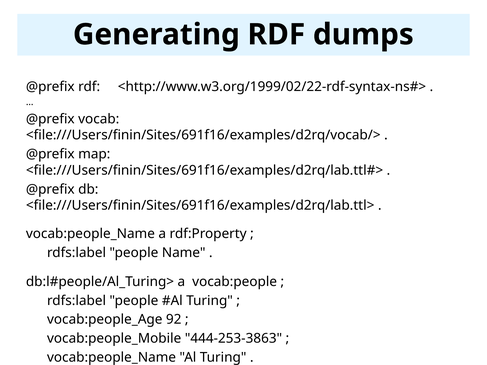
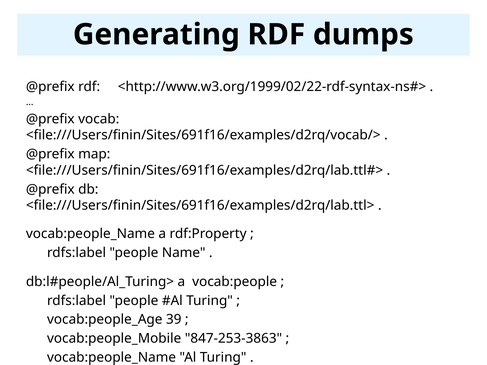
92: 92 -> 39 (174, 320)
444-253-3863: 444-253-3863 -> 847-253-3863 (233, 339)
